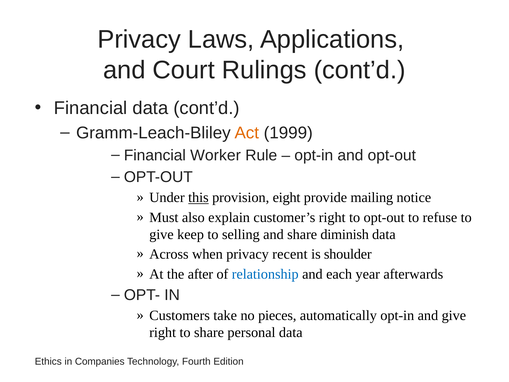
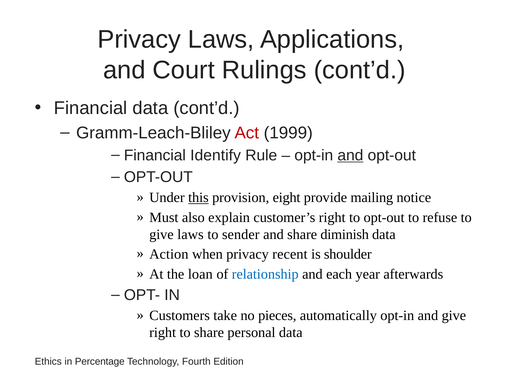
Act colour: orange -> red (247, 133)
Worker: Worker -> Identify (216, 155)
and underline: none -> present (350, 155)
give keep: keep -> laws (190, 234)
selling: selling -> sender (241, 234)
Across: Across -> Action (169, 254)
after: after -> loan (200, 274)
Companies: Companies -> Percentage (100, 361)
